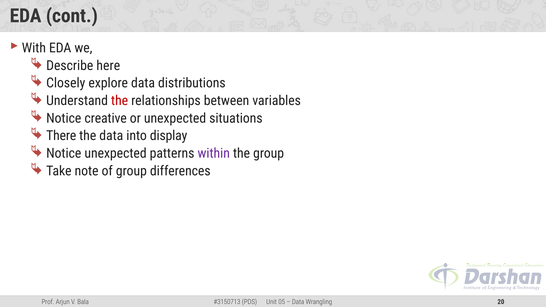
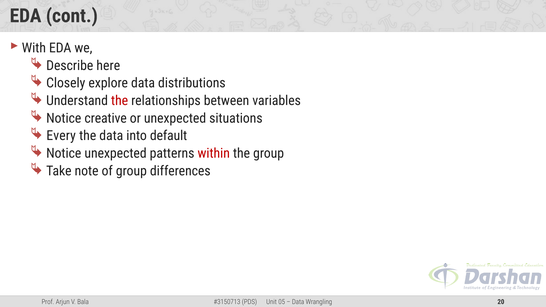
There: There -> Every (61, 136)
display: display -> default (169, 136)
within colour: purple -> red (214, 153)
